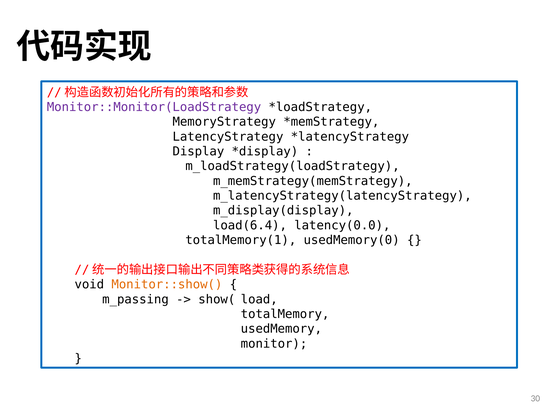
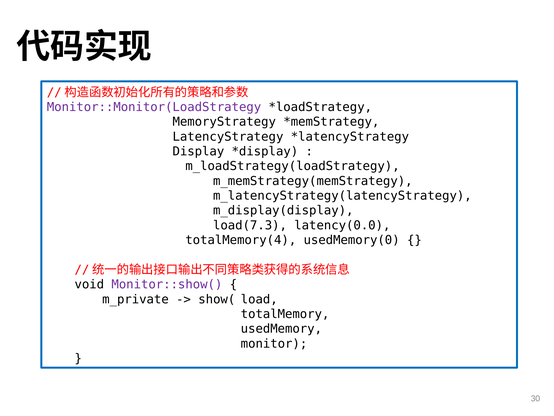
load(6.4: load(6.4 -> load(7.3 (250, 225)
totalMemory(1: totalMemory(1 -> totalMemory(4 (241, 240)
Monitor::show( colour: orange -> purple (167, 284)
m_passing: m_passing -> m_private (135, 299)
